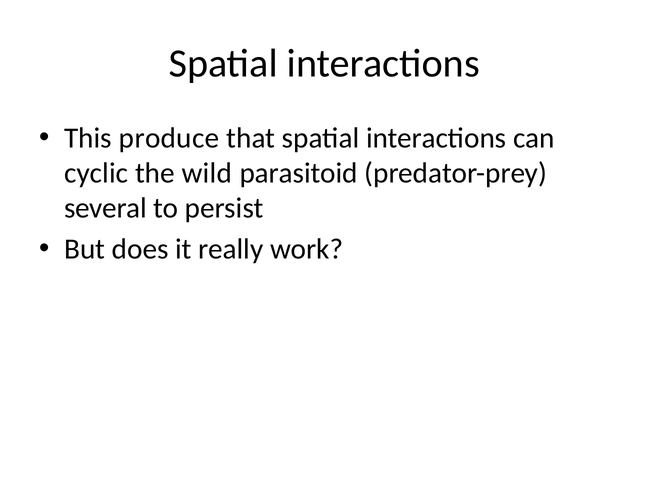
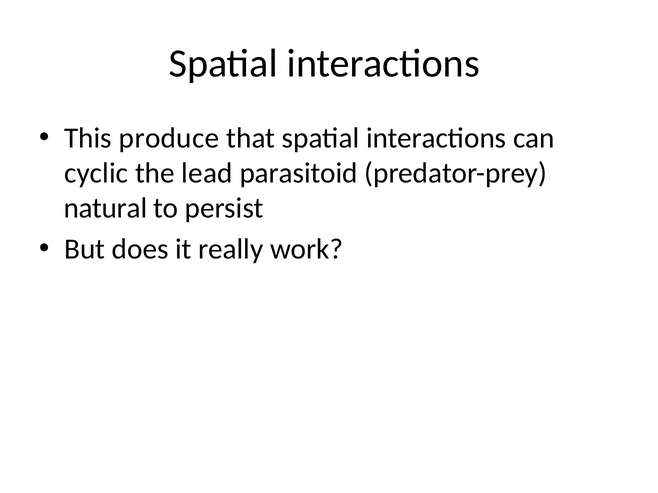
wild: wild -> lead (207, 173)
several: several -> natural (105, 208)
